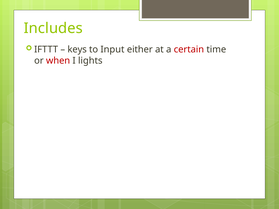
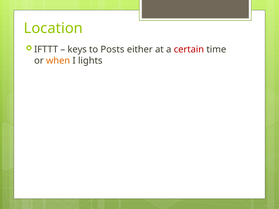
Includes: Includes -> Location (53, 28)
Input: Input -> Posts (112, 49)
when colour: red -> orange (58, 61)
